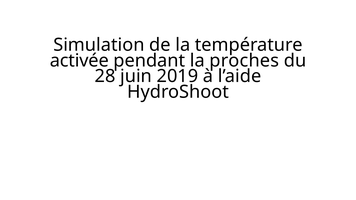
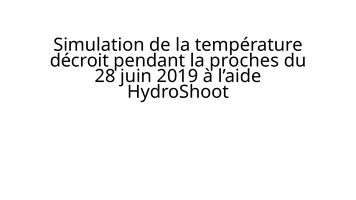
activée: activée -> décroit (79, 61)
